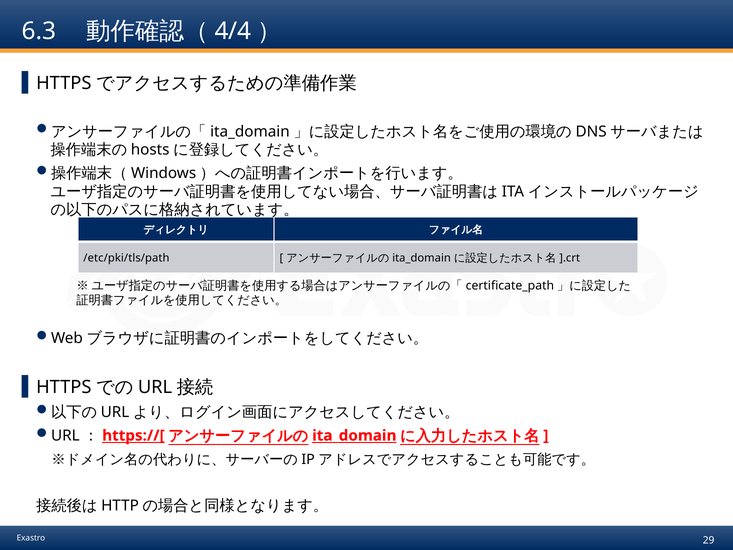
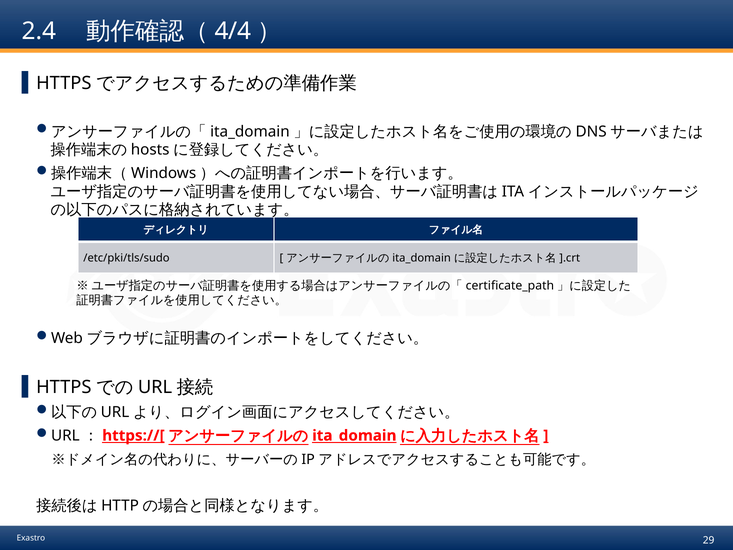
6.3: 6.3 -> 2.4 (39, 31)
/etc/pki/tls/path: /etc/pki/tls/path -> /etc/pki/tls/sudo (127, 258)
